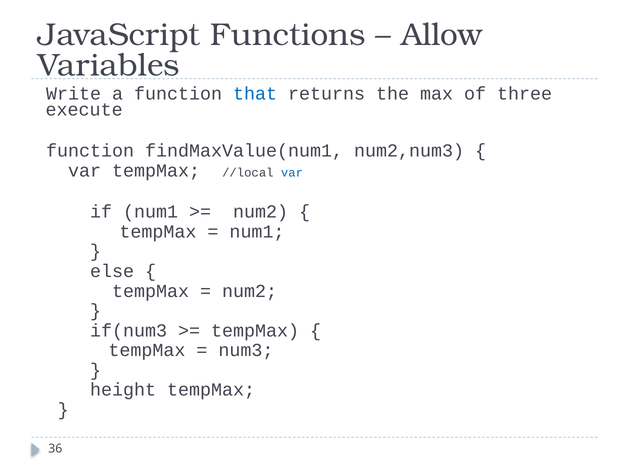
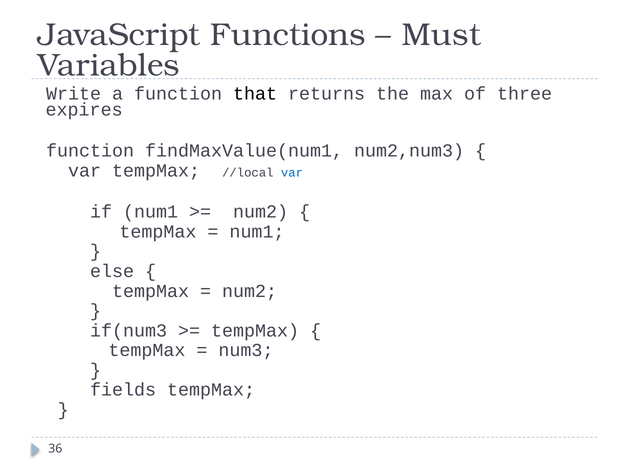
Allow: Allow -> Must (441, 35)
that colour: blue -> black (255, 94)
execute: execute -> expires (84, 109)
height: height -> fields (123, 390)
